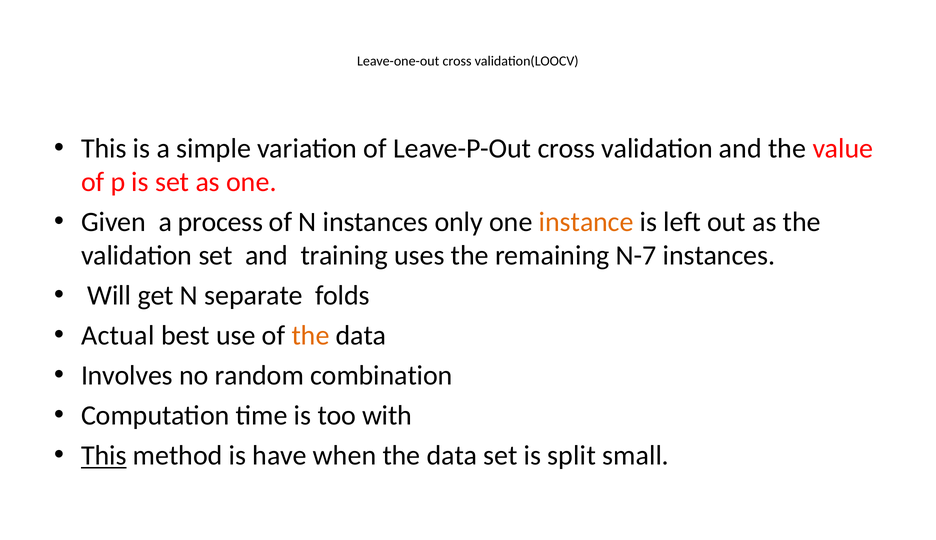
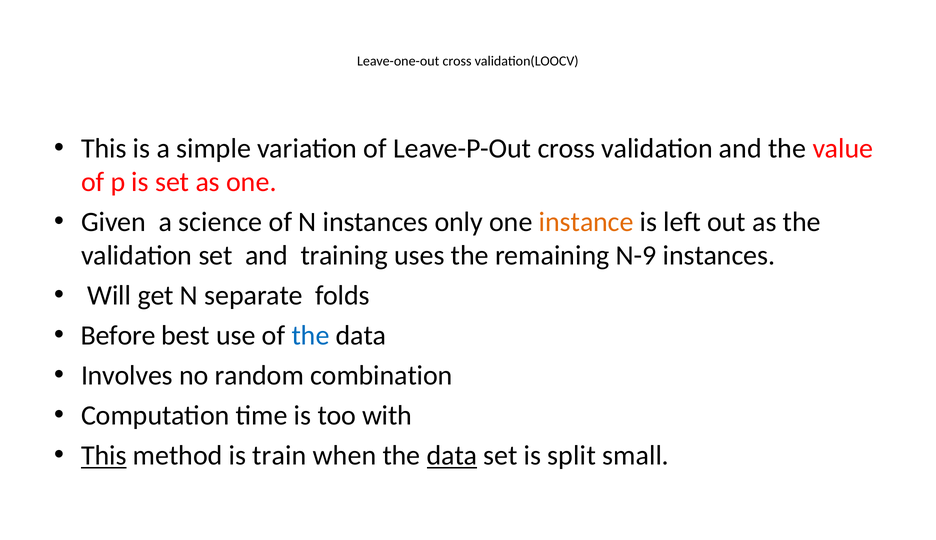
process: process -> science (220, 222)
N-7: N-7 -> N-9 (636, 256)
Actual: Actual -> Before (118, 336)
the colour: orange -> blue (310, 336)
have: have -> train (279, 456)
data underline: none -> present (452, 456)
